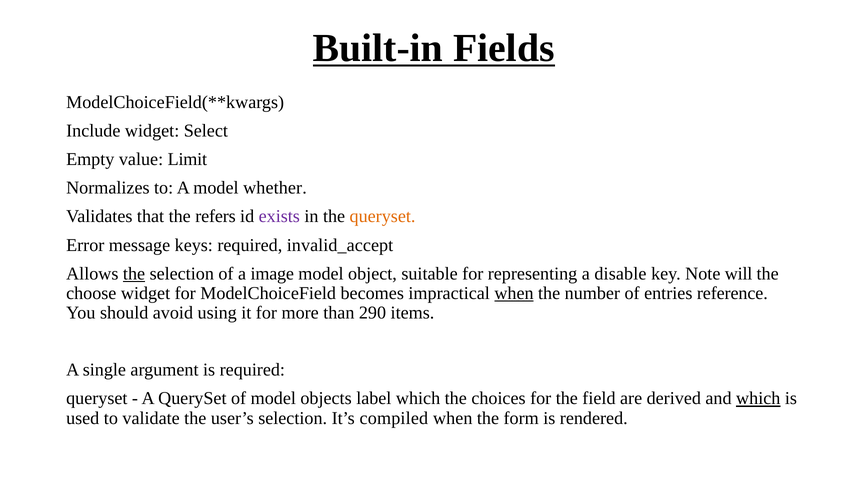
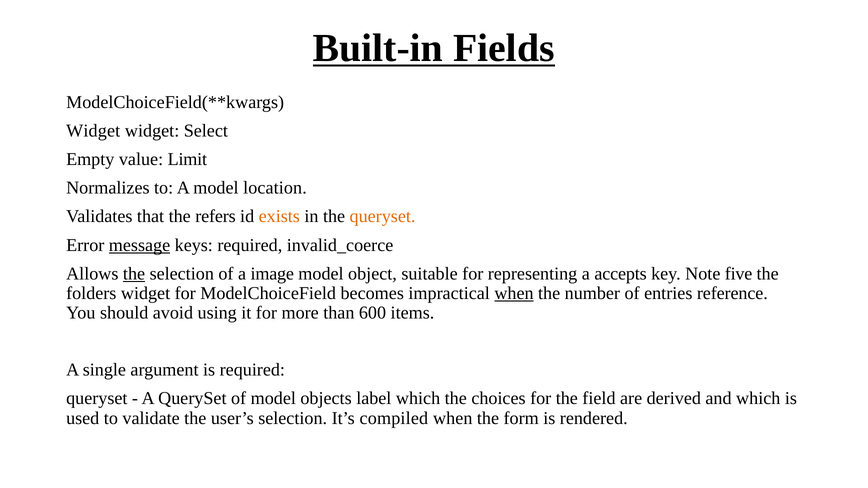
Include: Include -> Widget (93, 131)
whether: whether -> location (275, 188)
exists colour: purple -> orange (279, 217)
message underline: none -> present (140, 245)
invalid_accept: invalid_accept -> invalid_coerce (340, 245)
disable: disable -> accepts (621, 274)
will: will -> five (739, 274)
choose: choose -> folders (91, 293)
290: 290 -> 600 (373, 313)
which underline: present -> none (758, 399)
